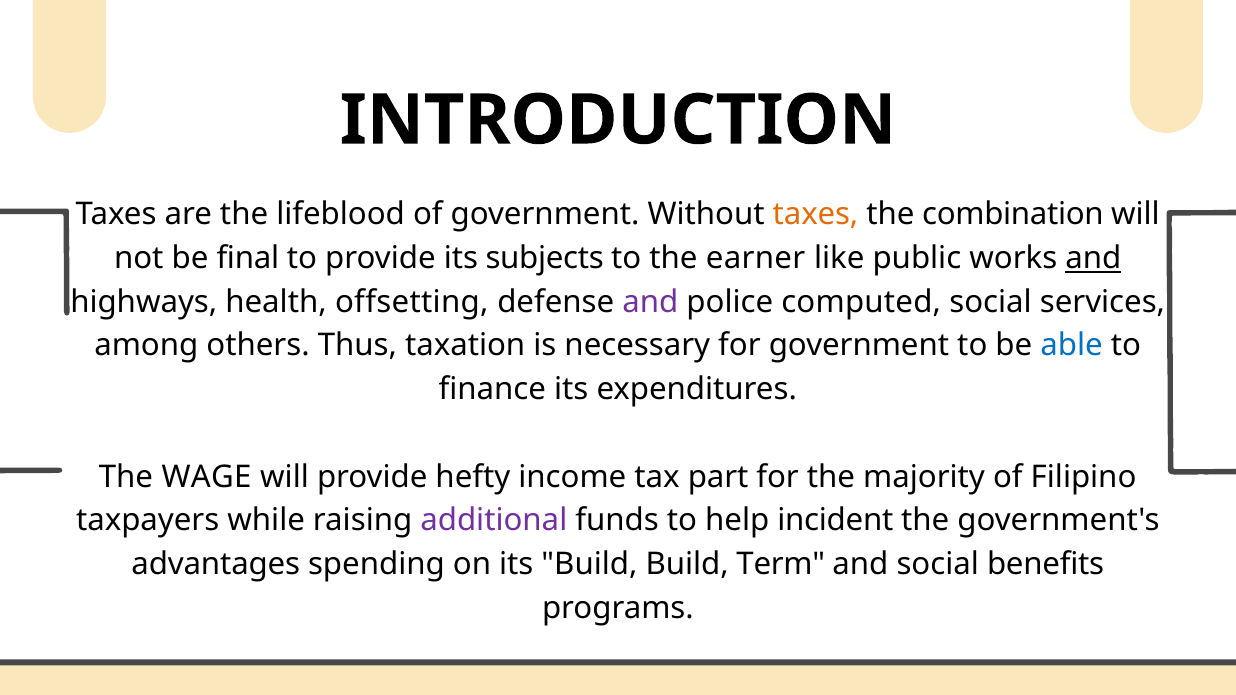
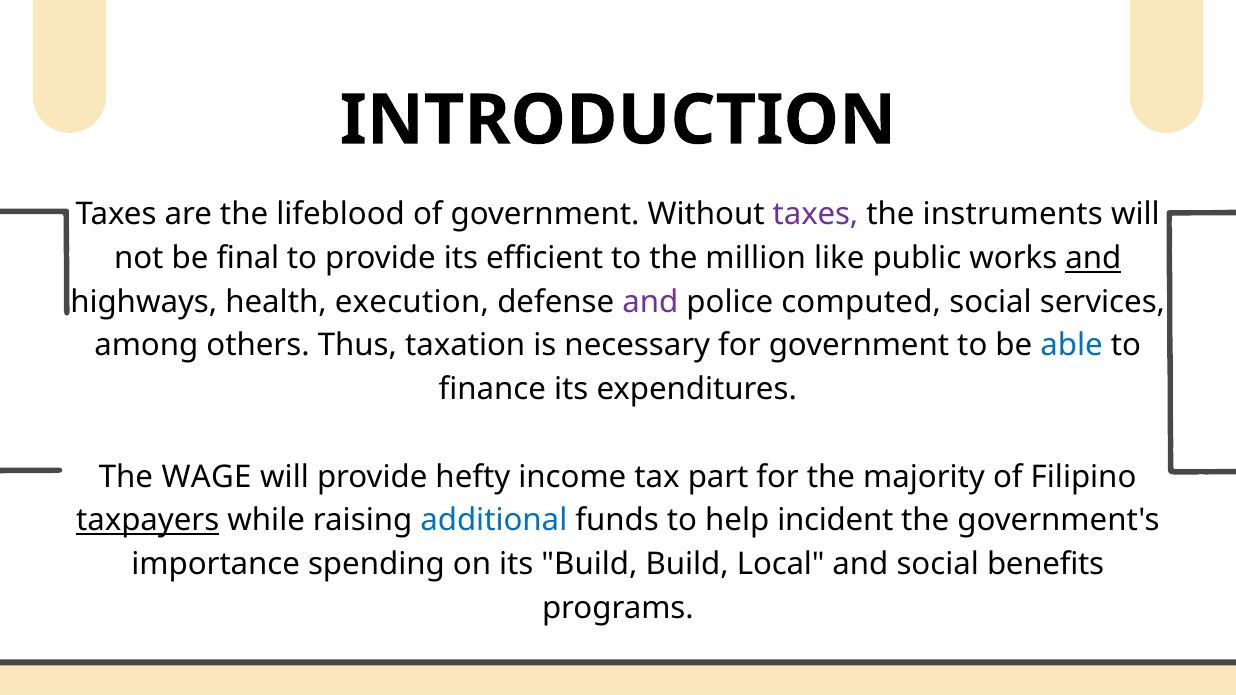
taxes colour: orange -> purple (816, 215)
combination: combination -> instruments (1013, 215)
subjects: subjects -> efficient (545, 258)
earner: earner -> million (756, 258)
offsetting: offsetting -> execution (412, 302)
taxpayers underline: none -> present (148, 521)
additional colour: purple -> blue (494, 521)
advantages: advantages -> importance (216, 565)
Term: Term -> Local (781, 565)
